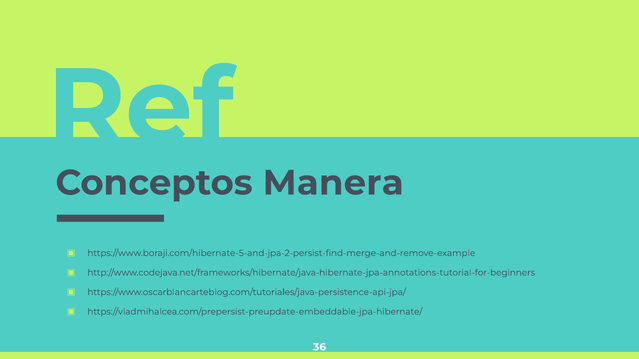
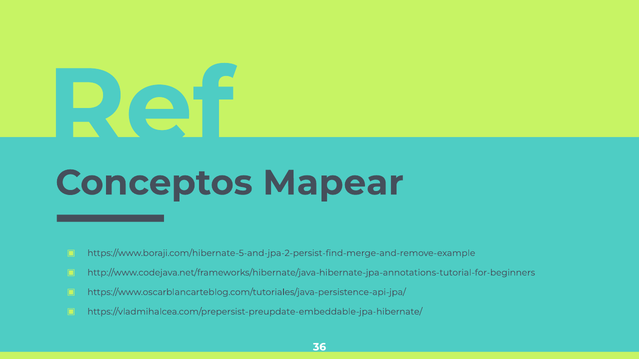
Manera: Manera -> Mapear (333, 183)
